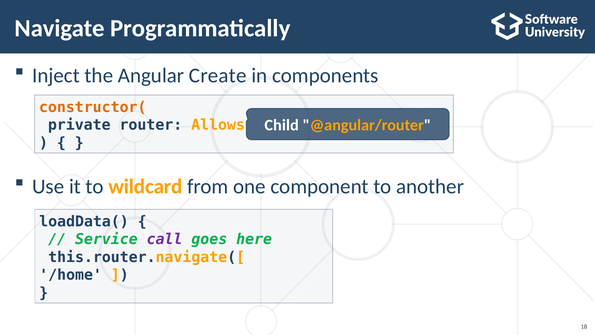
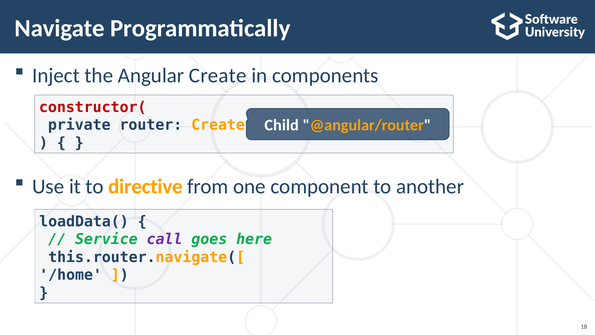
constructor( colour: orange -> red (93, 107)
router Allows: Allows -> Create (218, 125)
wildcard: wildcard -> directive (146, 186)
